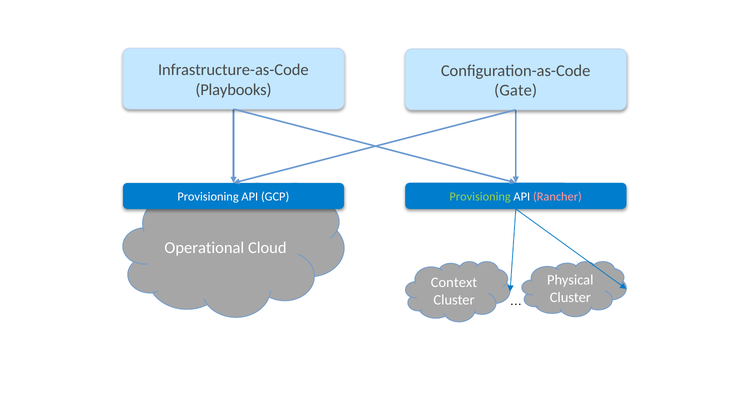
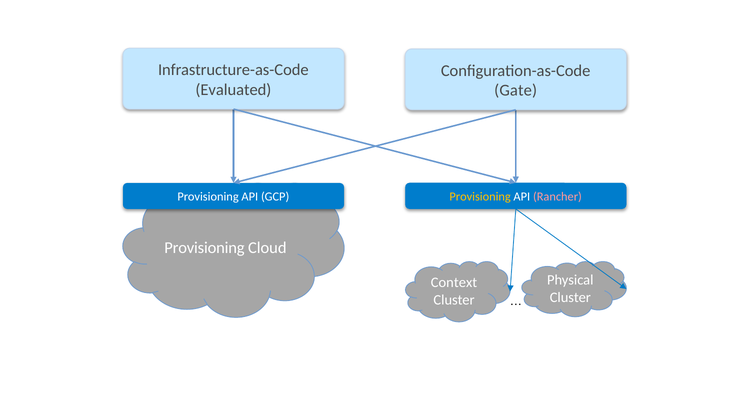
Playbooks: Playbooks -> Evaluated (233, 90)
Provisioning colour: light green -> yellow (480, 197)
Operational: Operational -> Provisioning (204, 248)
